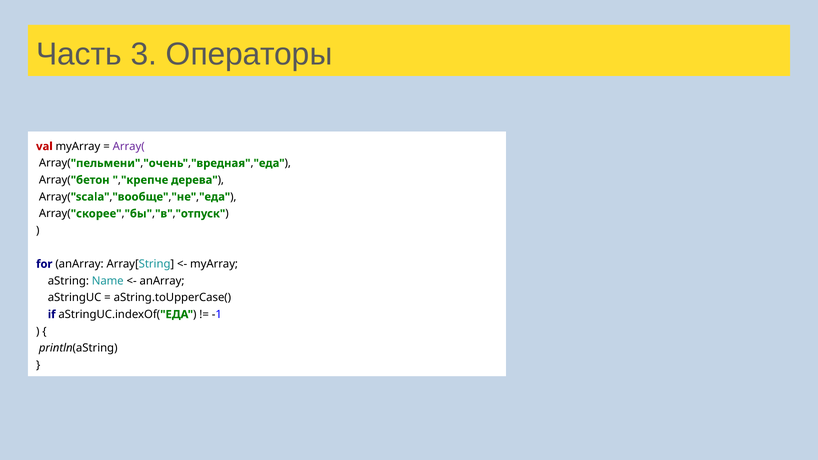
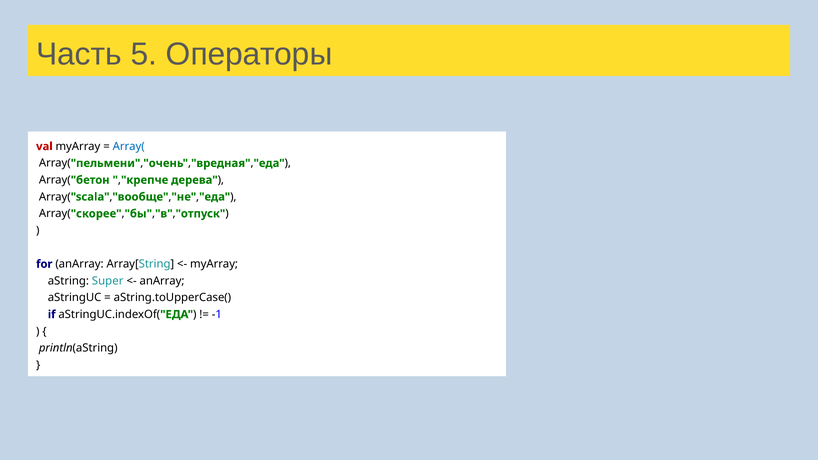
3: 3 -> 5 (144, 54)
Array( colour: purple -> blue (129, 146)
Name: Name -> Super (108, 281)
